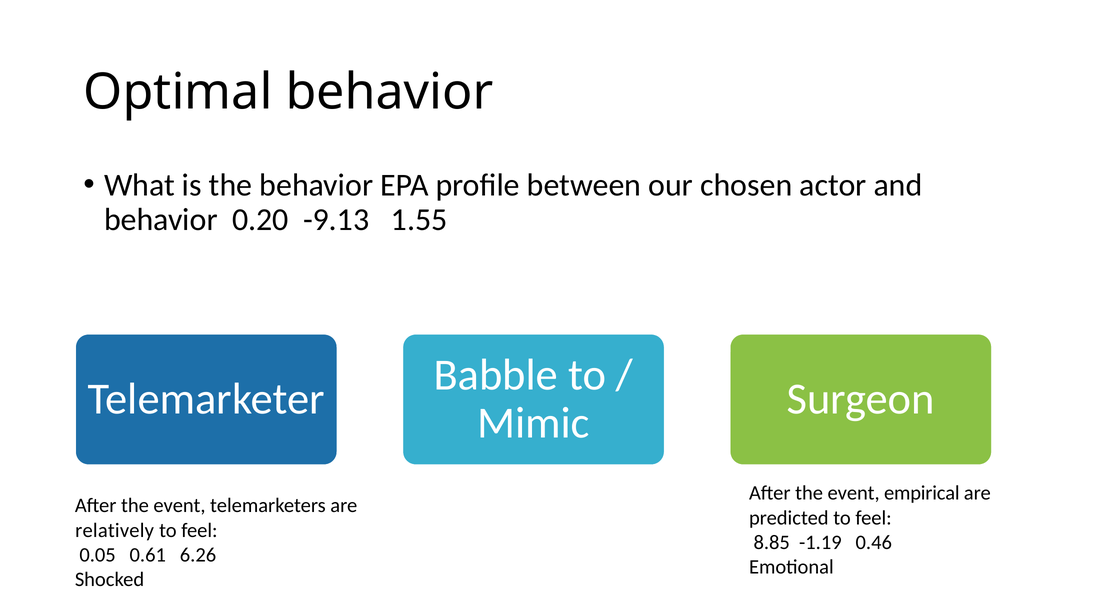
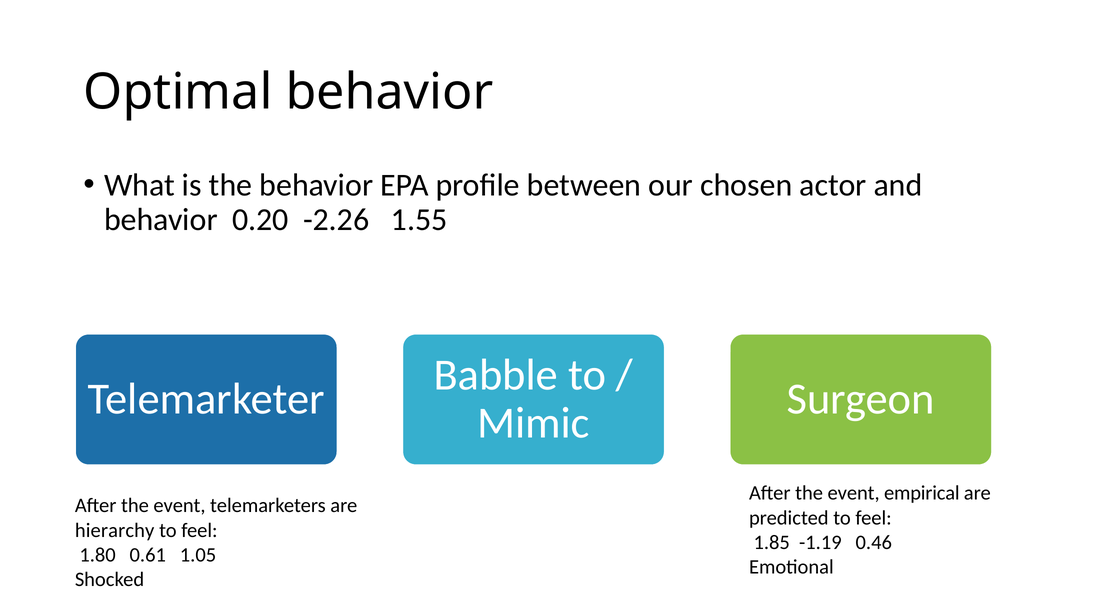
-9.13: -9.13 -> -2.26 (336, 220)
relatively: relatively -> hierarchy (115, 530)
8.85: 8.85 -> 1.85 (772, 542)
0.05: 0.05 -> 1.80 (98, 555)
6.26: 6.26 -> 1.05 (198, 555)
